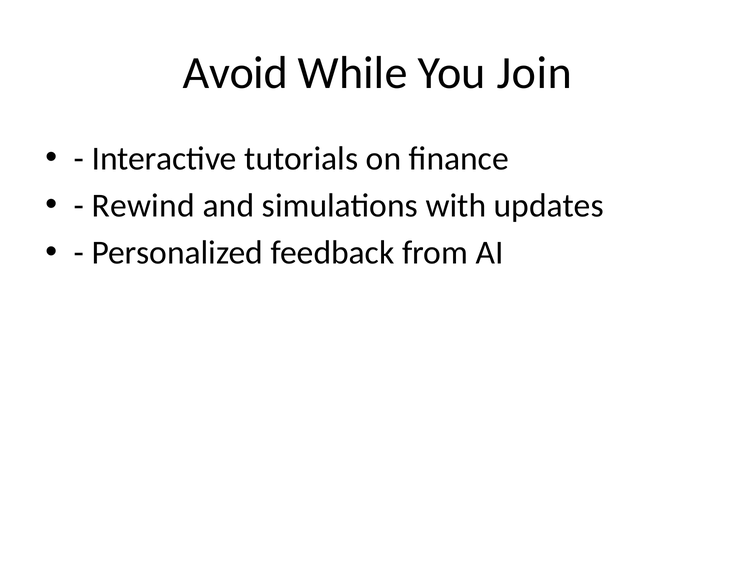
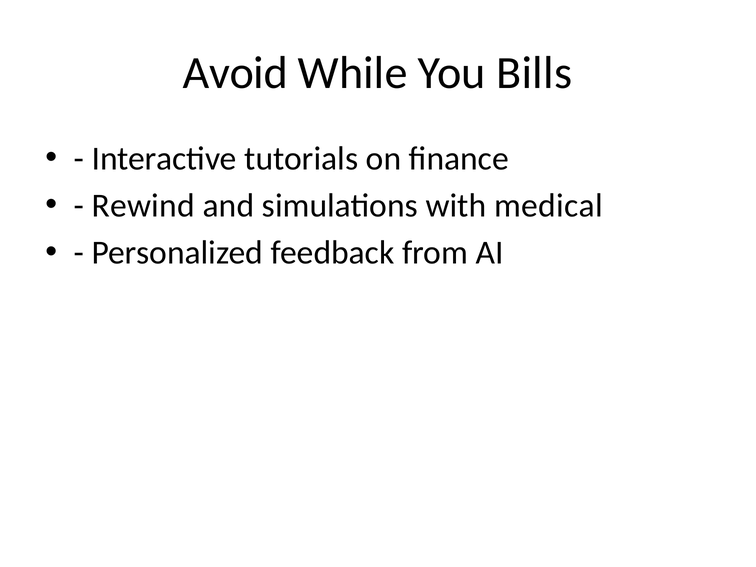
Join: Join -> Bills (534, 73)
updates: updates -> medical (549, 206)
